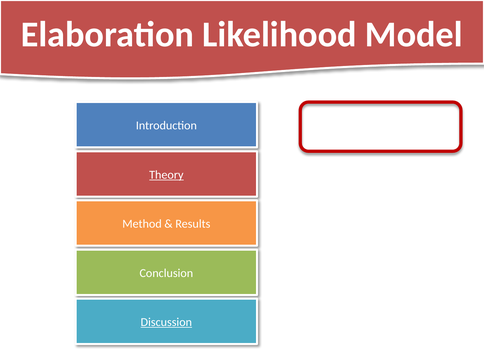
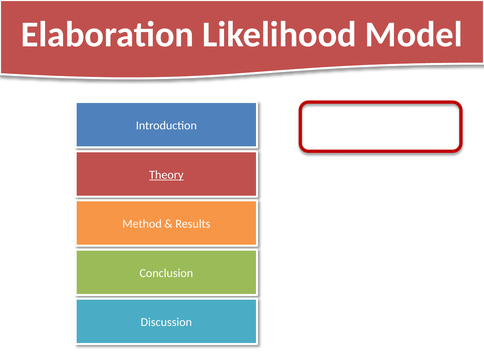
Discussion underline: present -> none (166, 322)
